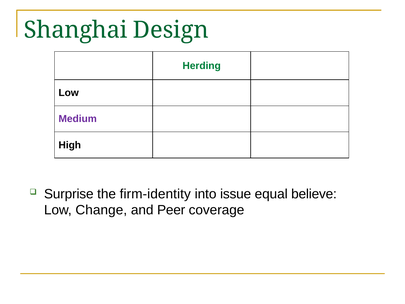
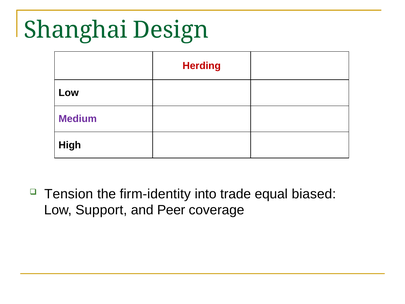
Herding colour: green -> red (202, 66)
Surprise: Surprise -> Tension (69, 194)
issue: issue -> trade (236, 194)
believe: believe -> biased (314, 194)
Change: Change -> Support (101, 210)
